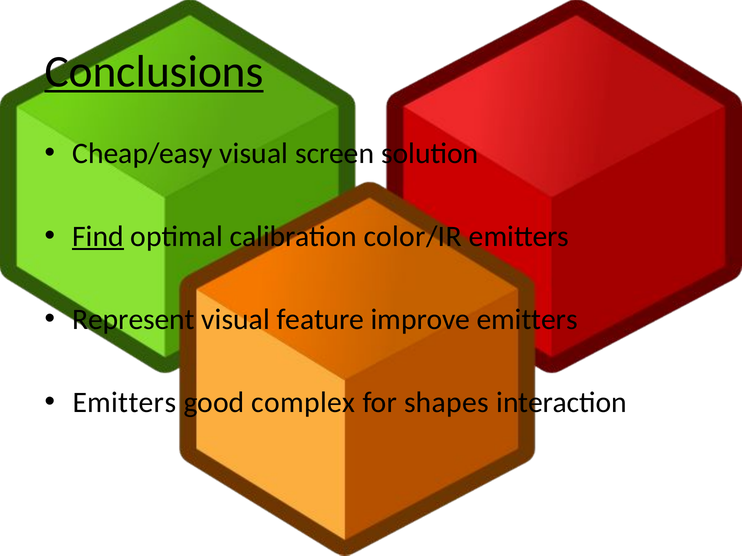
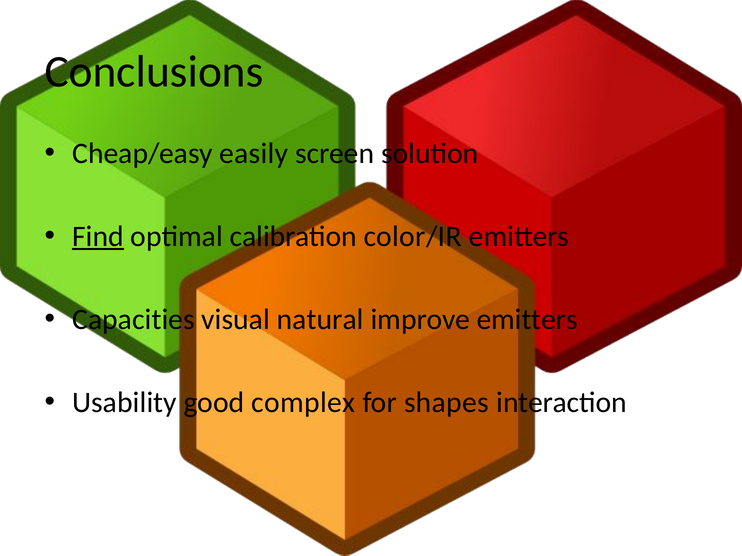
Conclusions underline: present -> none (154, 72)
Cheap/easy visual: visual -> easily (254, 153)
Represent: Represent -> Capacities (133, 320)
feature: feature -> natural (320, 320)
Emitters: Emitters -> Usability (125, 403)
